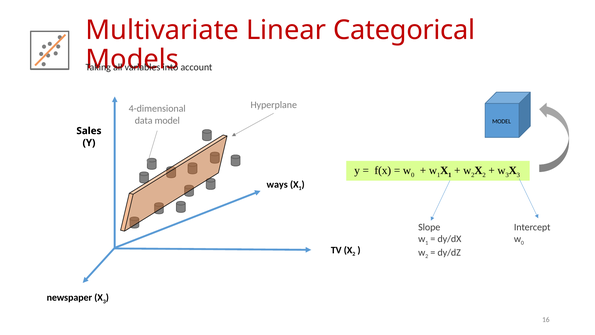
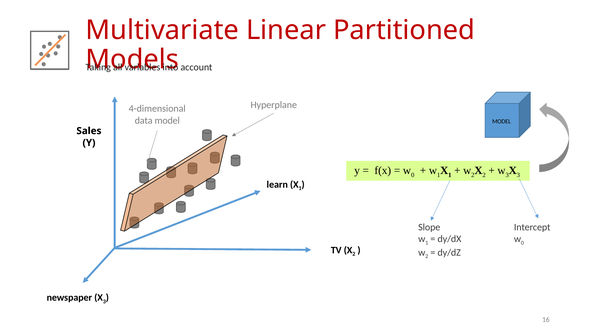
Categorical: Categorical -> Partitioned (404, 30)
ways: ways -> learn (277, 184)
